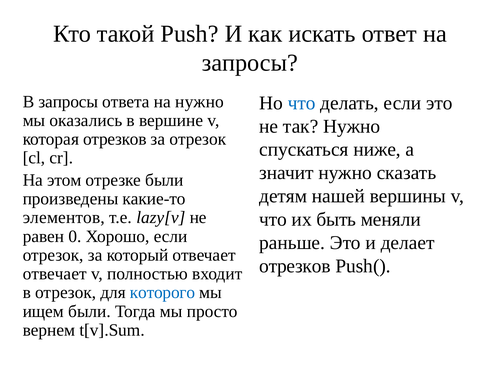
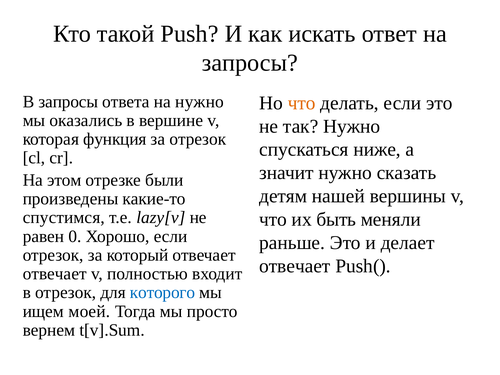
что colour: blue -> orange (302, 103)
которая отрезков: отрезков -> функция (115, 139)
элементов: элементов -> спустимся (64, 218)
отрезков: отрезков -> отвечает (295, 266)
ищем были: были -> моей (89, 311)
